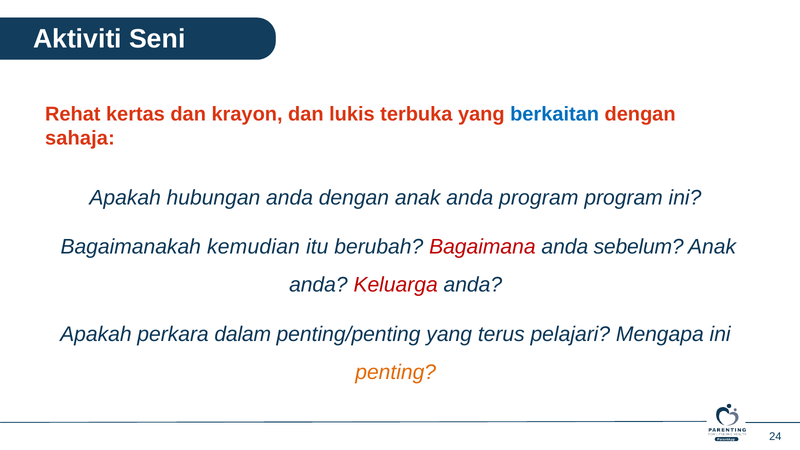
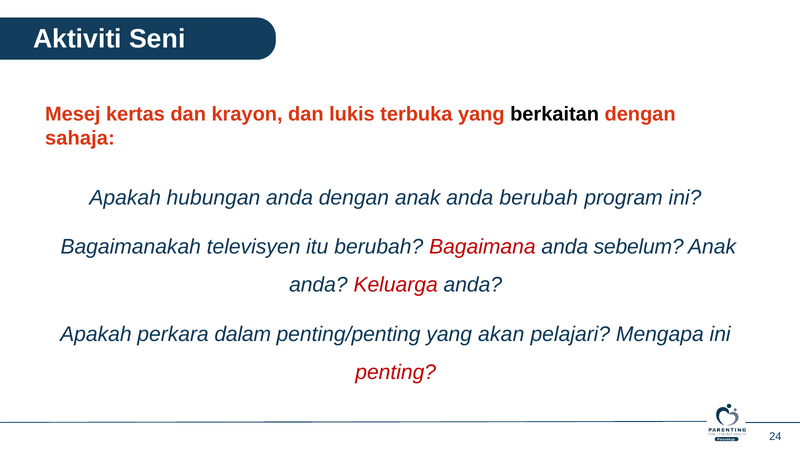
Rehat: Rehat -> Mesej (73, 114)
berkaitan colour: blue -> black (555, 114)
anda program: program -> berubah (539, 198)
kemudian: kemudian -> televisyen (254, 247)
terus: terus -> akan (501, 334)
penting colour: orange -> red (396, 372)
